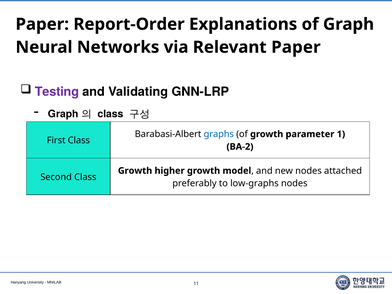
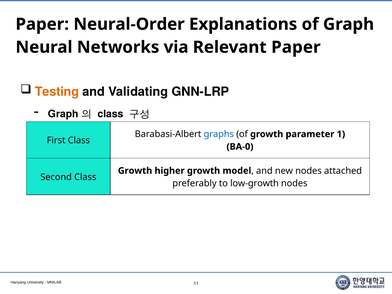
Report-Order: Report-Order -> Neural-Order (129, 24)
Testing colour: purple -> orange (57, 92)
BA-2: BA-2 -> BA-0 (240, 147)
low-graphs: low-graphs -> low-growth (254, 183)
